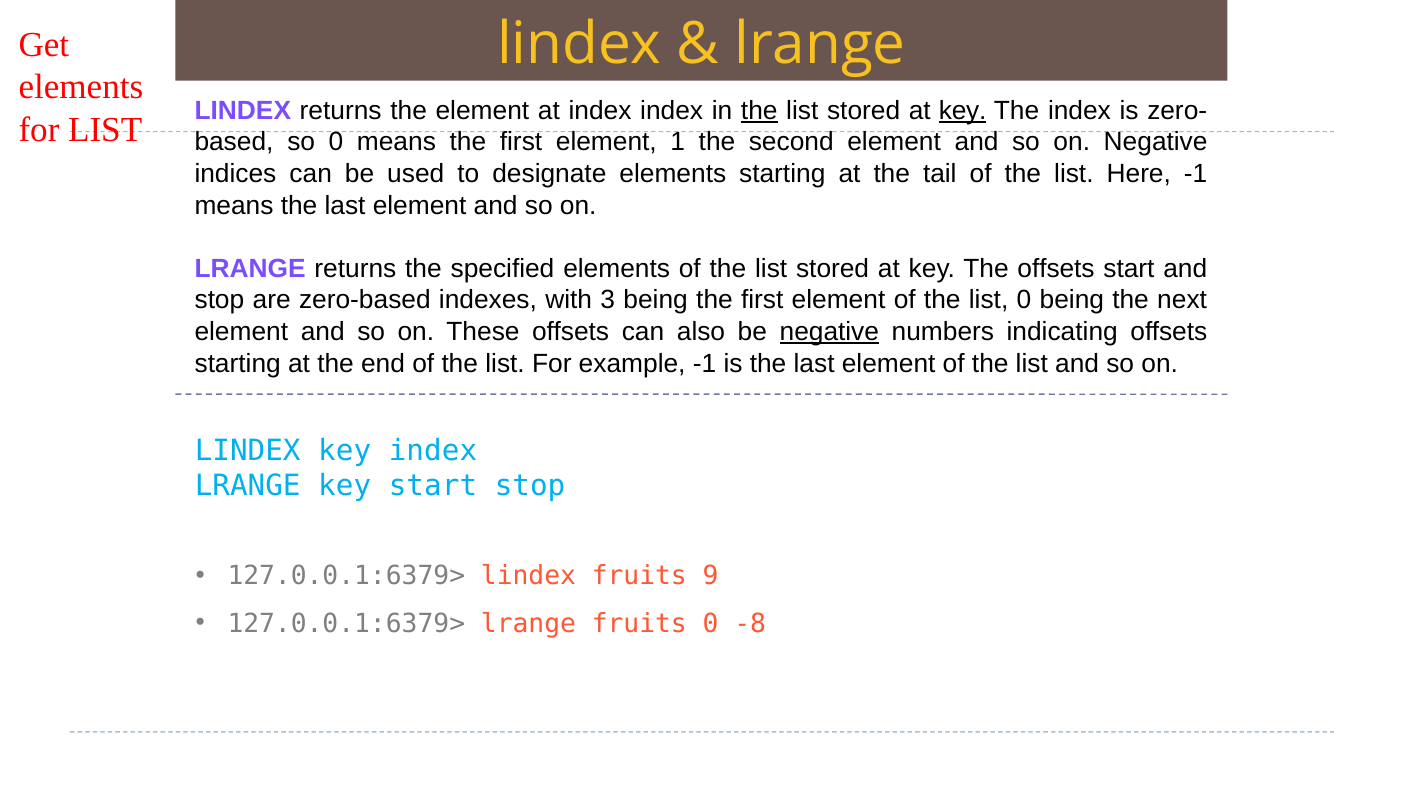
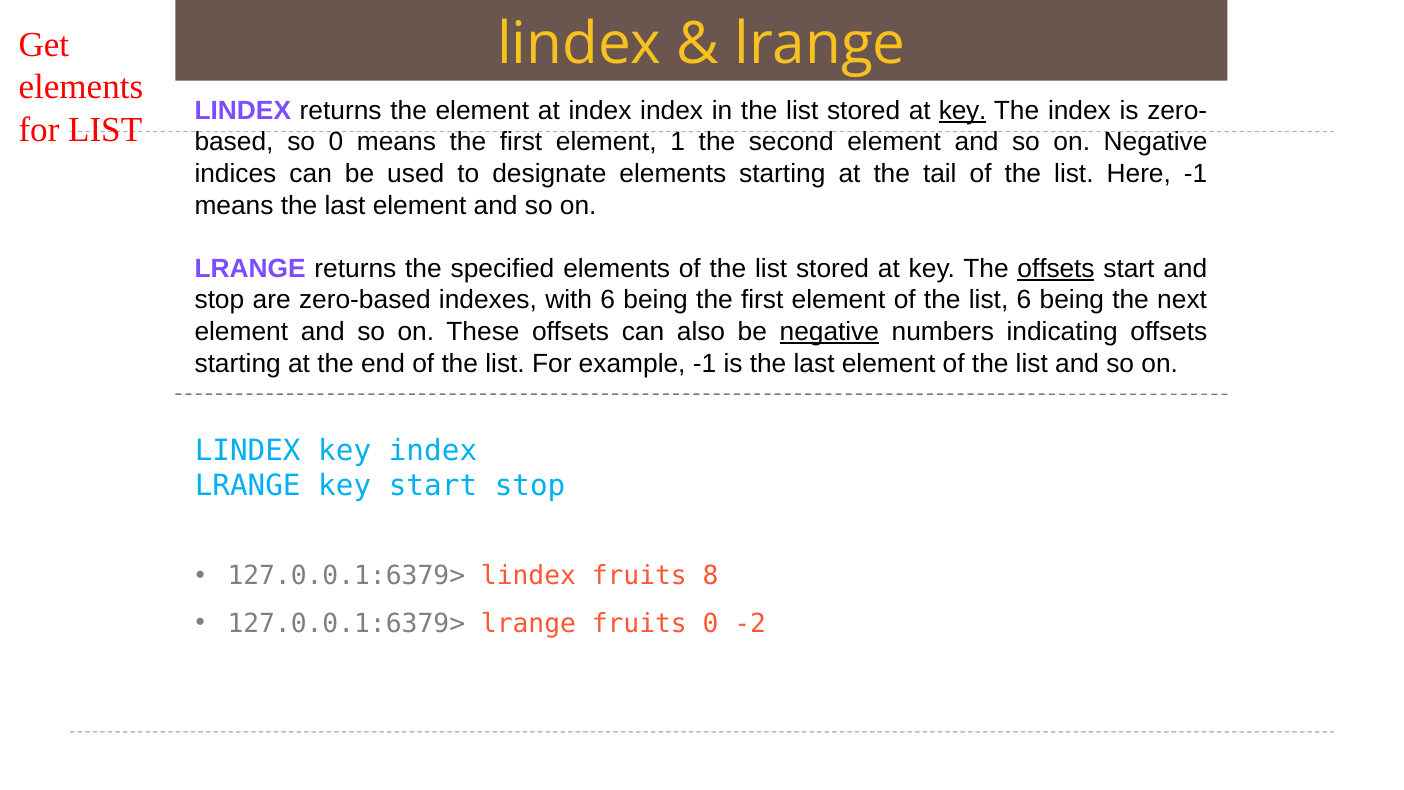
the underline: present -> none (759, 111)
offsets underline: none -> present (1056, 268)
with 3: 3 -> 6 (608, 300)
list 0: 0 -> 6 (1024, 300)
9: 9 -> 8 (711, 576)
-8: -8 -> -2 (750, 623)
